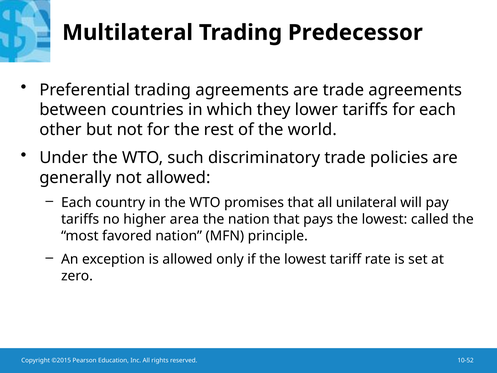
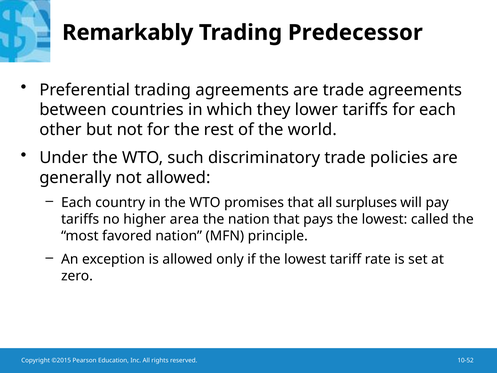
Multilateral: Multilateral -> Remarkably (128, 33)
unilateral: unilateral -> surpluses (366, 203)
